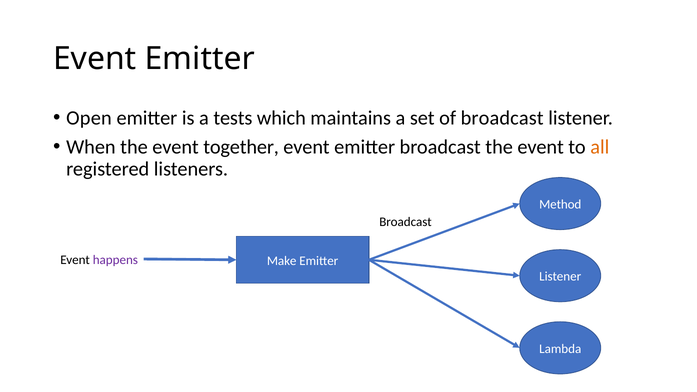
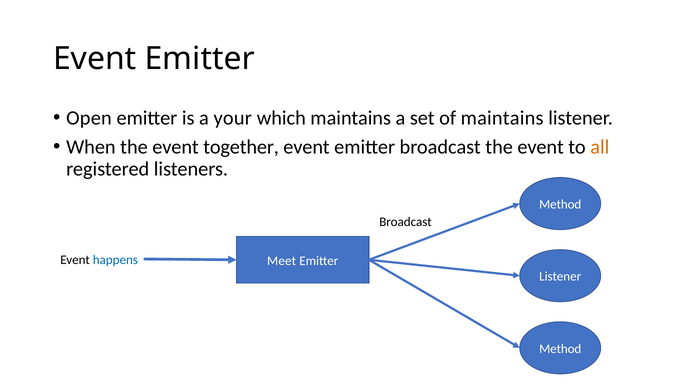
tests: tests -> your (233, 118)
of broadcast: broadcast -> maintains (502, 118)
happens colour: purple -> blue (115, 260)
Make: Make -> Meet (282, 261)
Lambda: Lambda -> Method (560, 349)
